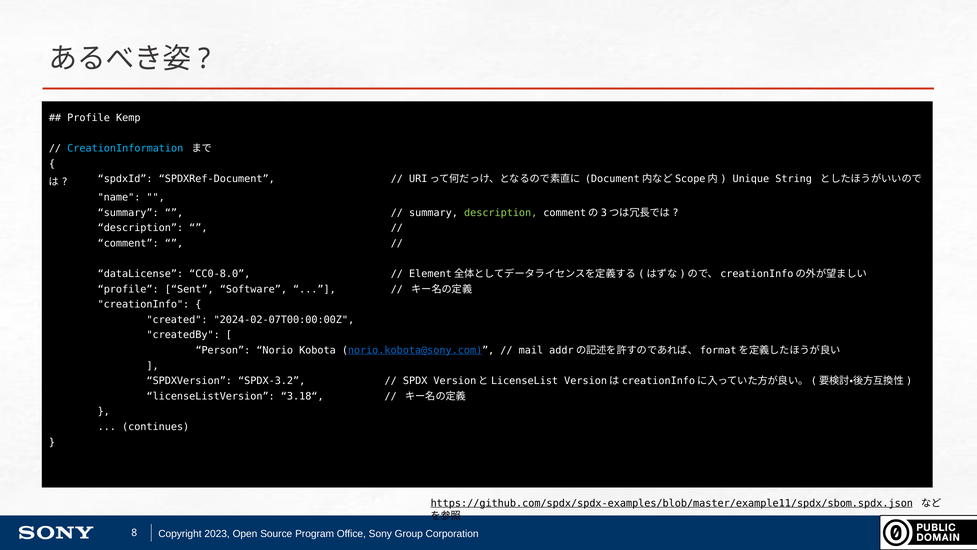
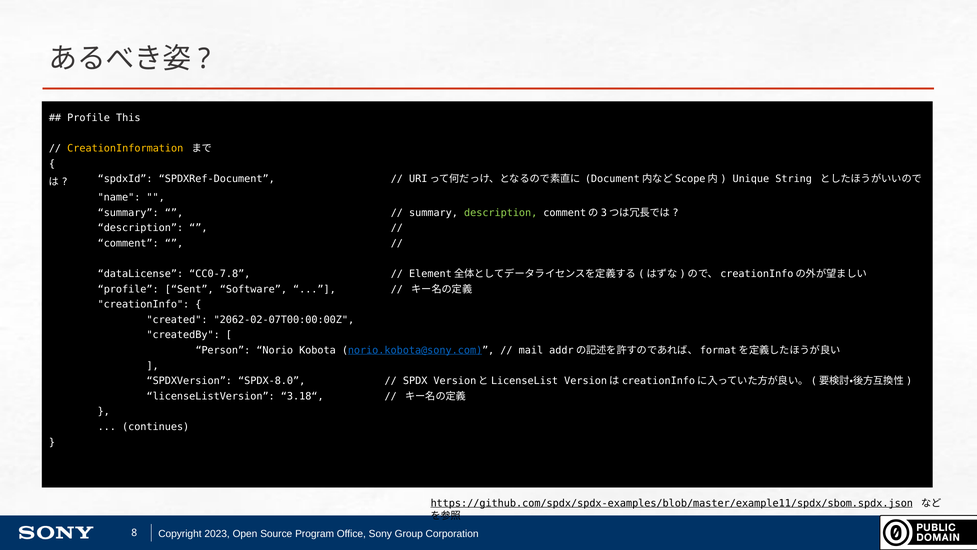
Kemp: Kemp -> This (128, 118)
CreationInformation colour: light blue -> yellow (125, 148)
CC0-8.0: CC0-8.0 -> CC0-7.8 (220, 274)
2024-02-07T00:00:00Z: 2024-02-07T00:00:00Z -> 2062-02-07T00:00:00Z (284, 320)
SPDX-3.2: SPDX-3.2 -> SPDX-8.0 (272, 381)
